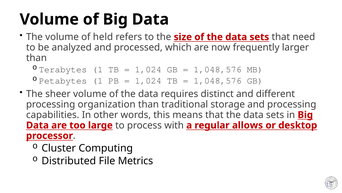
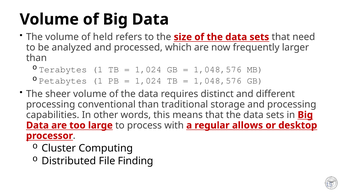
organization: organization -> conventional (107, 104)
Metrics: Metrics -> Finding (136, 161)
